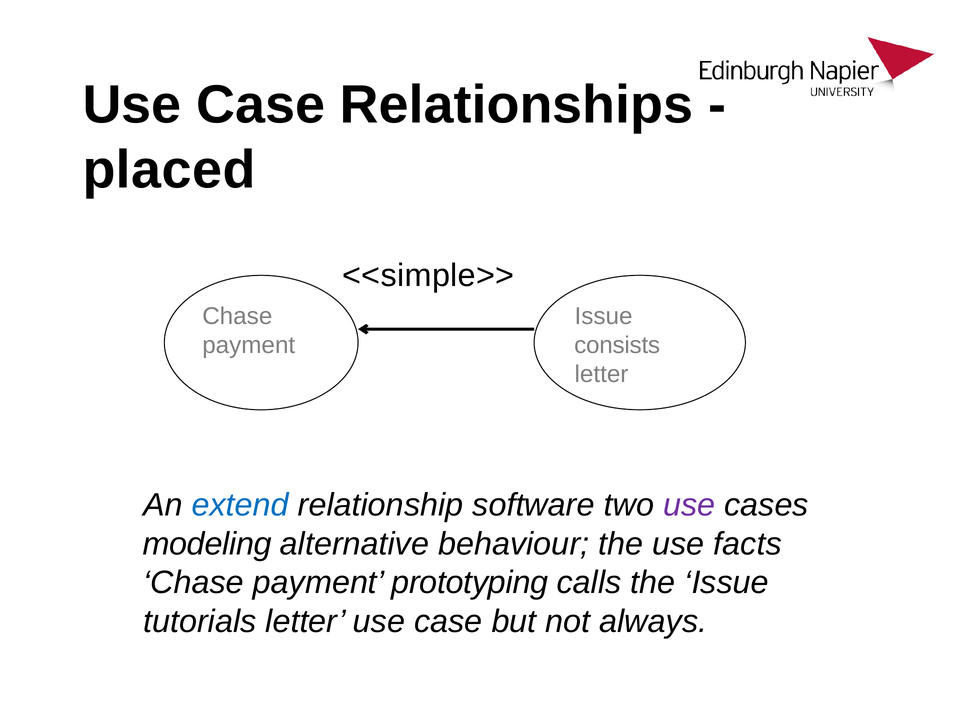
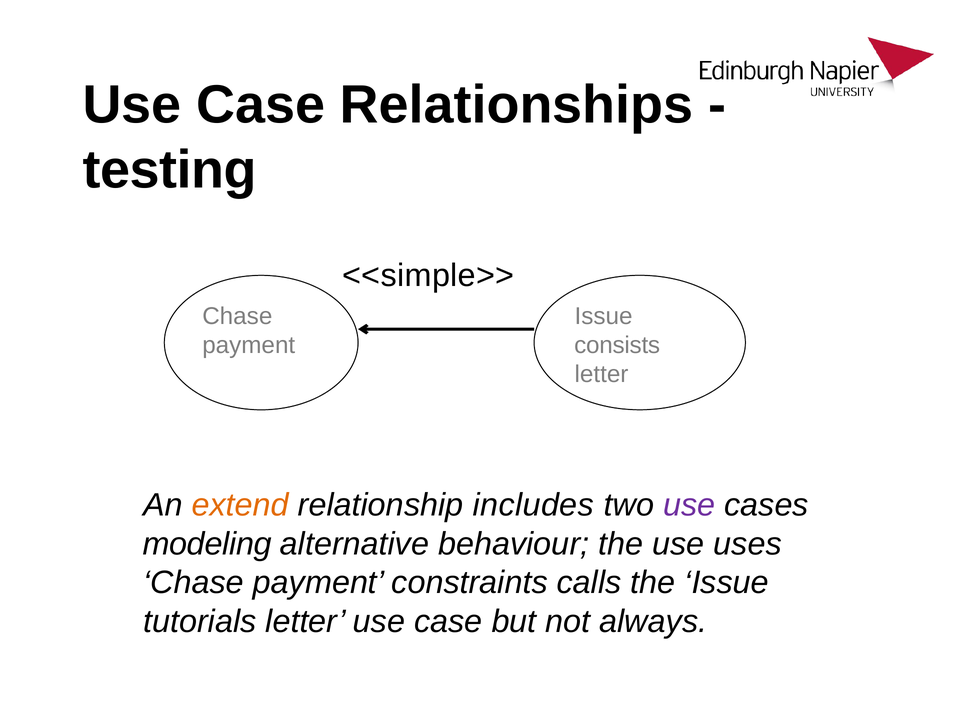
placed: placed -> testing (170, 170)
extend colour: blue -> orange (240, 505)
software: software -> includes (533, 505)
facts: facts -> uses (748, 544)
prototyping: prototyping -> constraints (470, 583)
